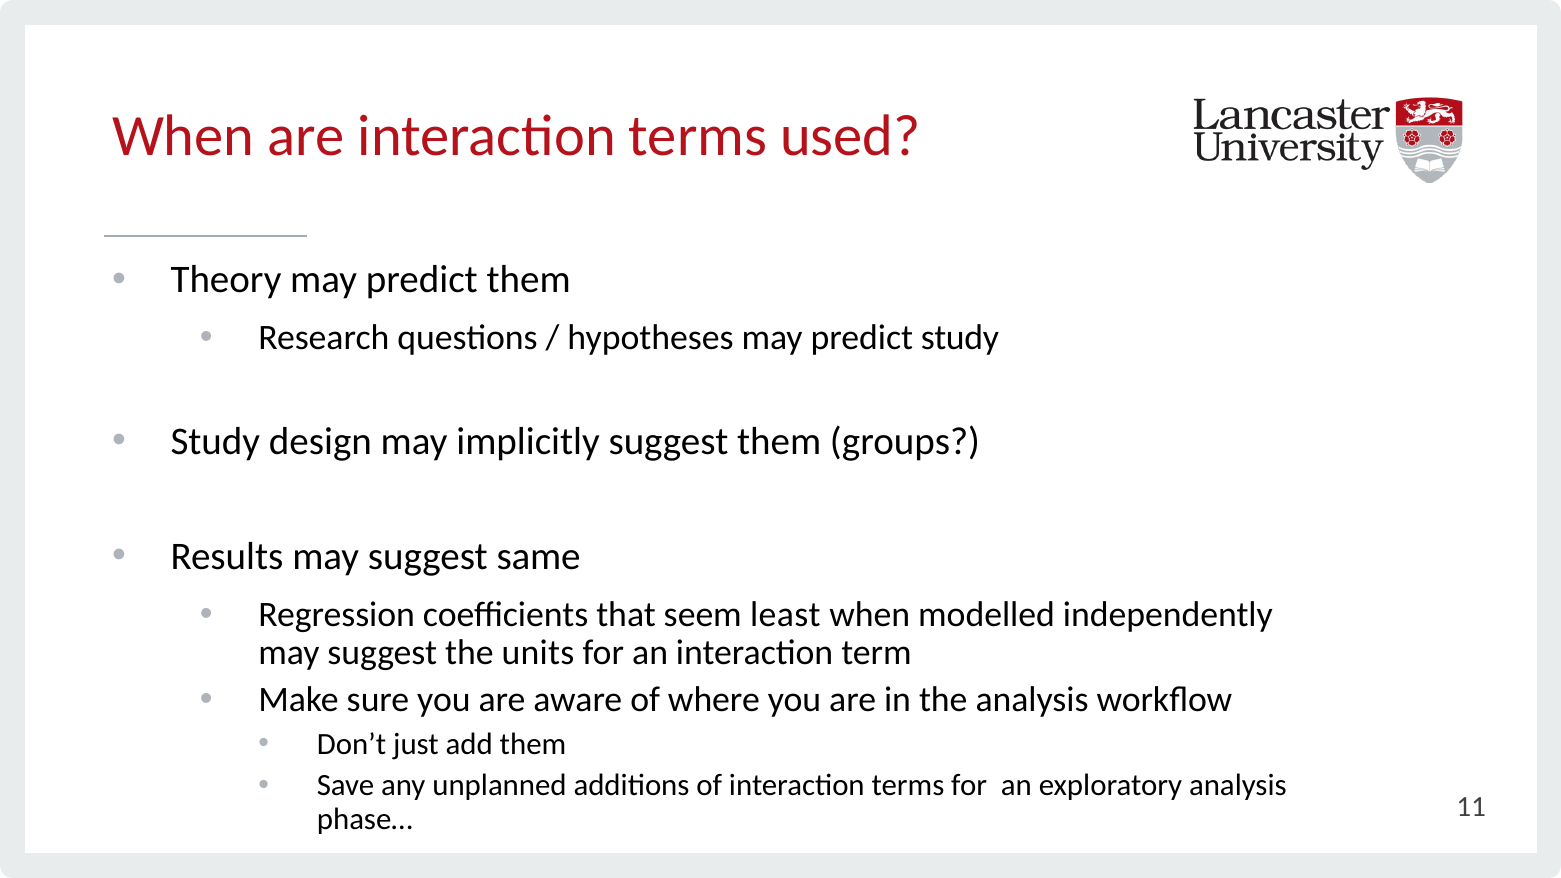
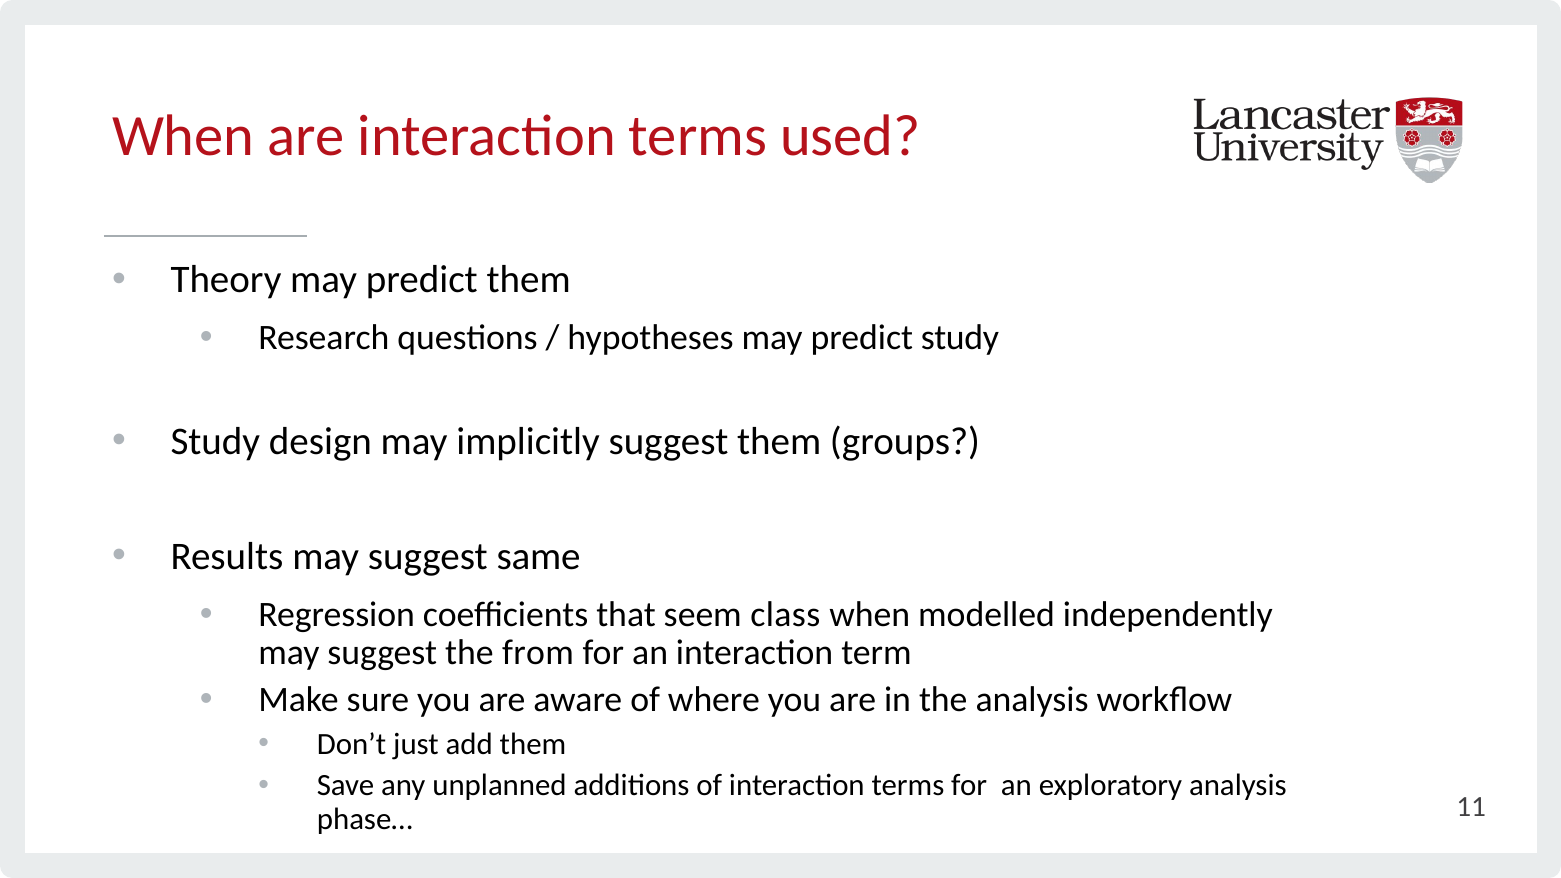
least: least -> class (785, 615)
units: units -> from (538, 653)
